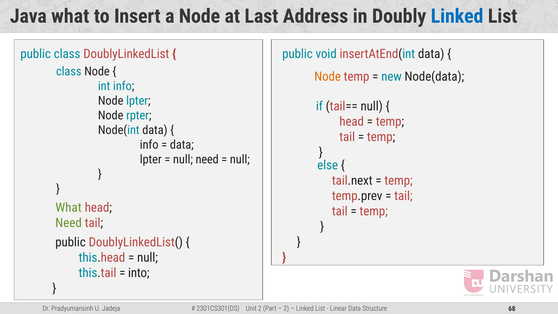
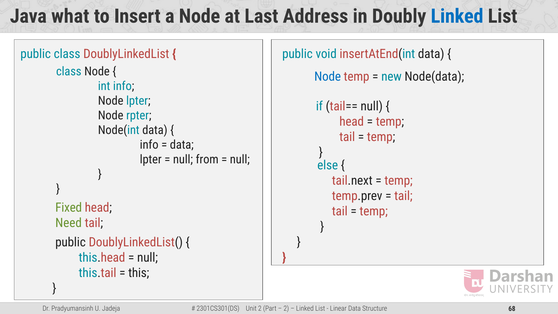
Node colour: orange -> blue (328, 77)
null need: need -> from (207, 159)
What: What -> Fixed (69, 207)
into: into -> this (139, 273)
